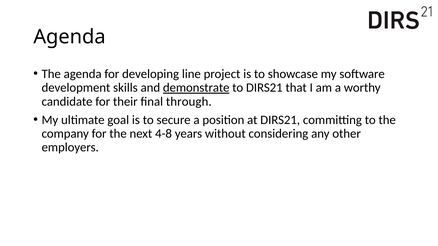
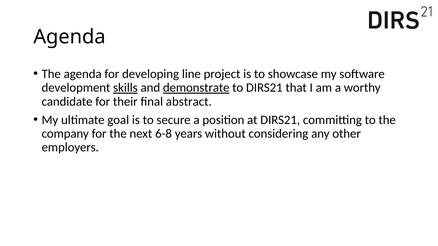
skills underline: none -> present (125, 88)
through: through -> abstract (189, 102)
4-8: 4-8 -> 6-8 (164, 134)
